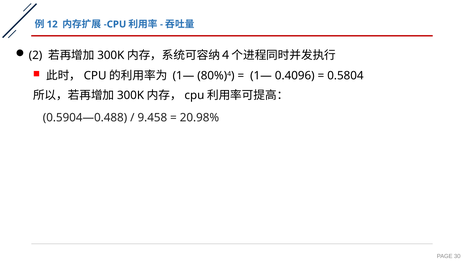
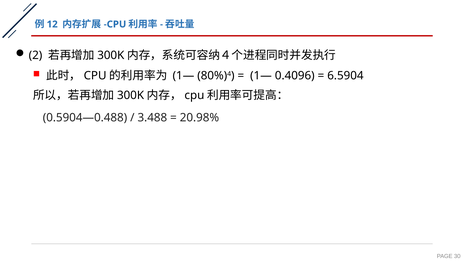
0.5804: 0.5804 -> 6.5904 (345, 76)
9.458: 9.458 -> 3.488 (152, 118)
